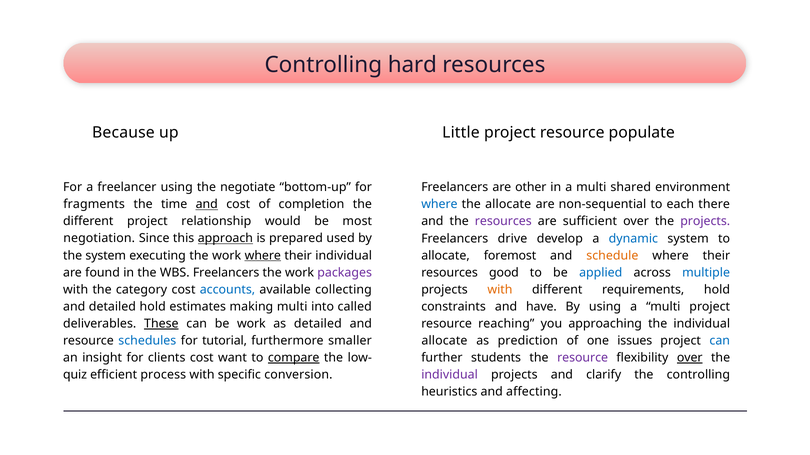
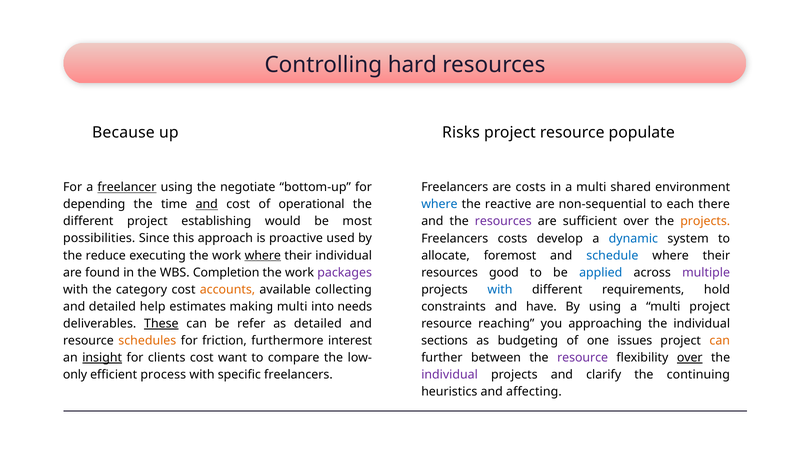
Little: Little -> Risks (461, 133)
freelancer underline: none -> present (127, 188)
are other: other -> costs (531, 188)
fragments: fragments -> depending (94, 205)
completion: completion -> operational (312, 205)
the allocate: allocate -> reactive (508, 205)
relationship: relationship -> establishing (216, 222)
projects colour: purple -> orange (705, 222)
negotiation: negotiation -> possibilities (99, 239)
approach underline: present -> none (225, 239)
prepared: prepared -> proactive (296, 239)
Freelancers drive: drive -> costs (513, 239)
the system: system -> reduce (106, 256)
schedule colour: orange -> blue (612, 256)
WBS Freelancers: Freelancers -> Completion (226, 273)
multiple colour: blue -> purple (706, 273)
accounts colour: blue -> orange (227, 290)
with colour: orange -> blue (500, 290)
detailed hold: hold -> help (153, 307)
called: called -> needs (355, 307)
be work: work -> refer (251, 324)
schedules colour: blue -> orange (147, 341)
tutorial: tutorial -> friction (225, 341)
smaller: smaller -> interest (350, 341)
allocate: allocate -> sections (445, 341)
prediction: prediction -> budgeting (528, 341)
can colour: blue -> orange (720, 341)
insight underline: none -> present (102, 358)
compare underline: present -> none (294, 358)
students: students -> between (496, 358)
quiz: quiz -> only (75, 375)
specific conversion: conversion -> freelancers (298, 375)
the controlling: controlling -> continuing (698, 375)
